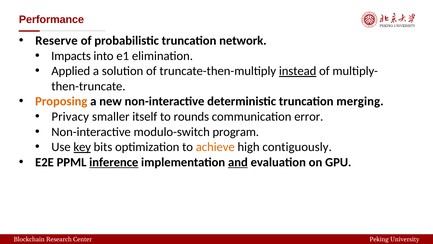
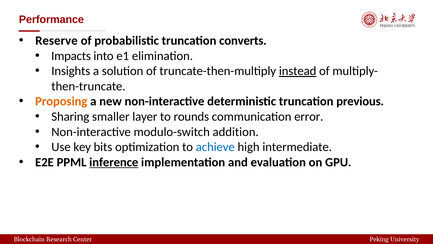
network: network -> converts (243, 41)
Applied: Applied -> Insights (71, 71)
merging: merging -> previous (360, 101)
Privacy: Privacy -> Sharing (70, 116)
itself: itself -> layer (145, 116)
program: program -> addition (236, 132)
key underline: present -> none (82, 147)
achieve colour: orange -> blue (215, 147)
contiguously: contiguously -> intermediate (297, 147)
and underline: present -> none (238, 162)
